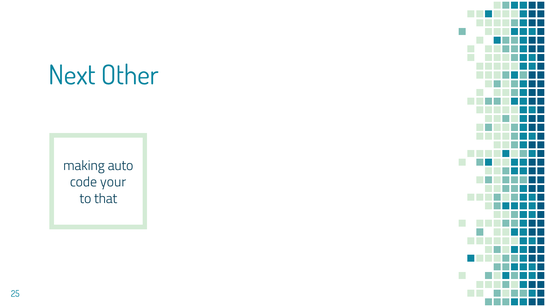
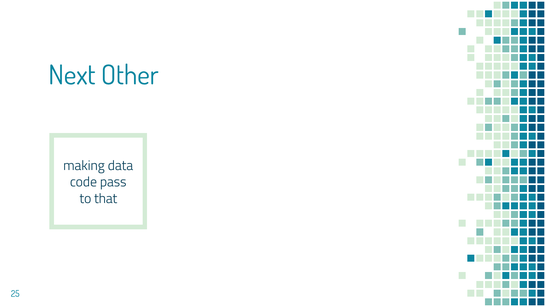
auto: auto -> data (121, 166)
your: your -> pass (113, 182)
